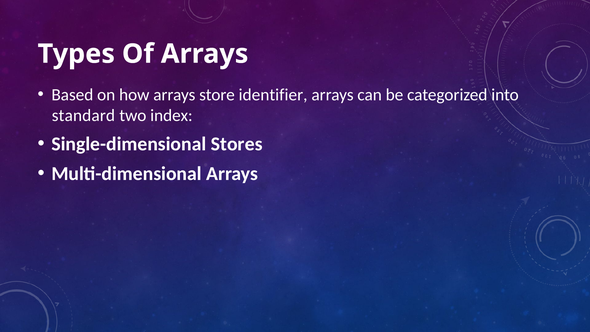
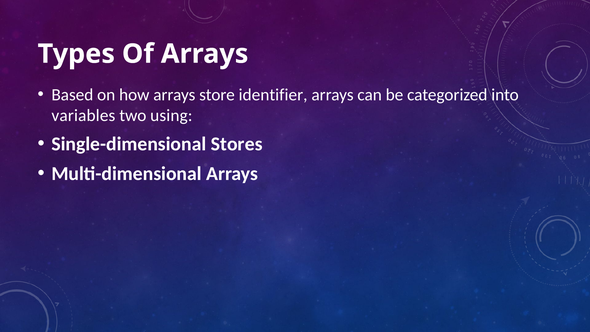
standard: standard -> variables (83, 115)
index: index -> using (171, 115)
